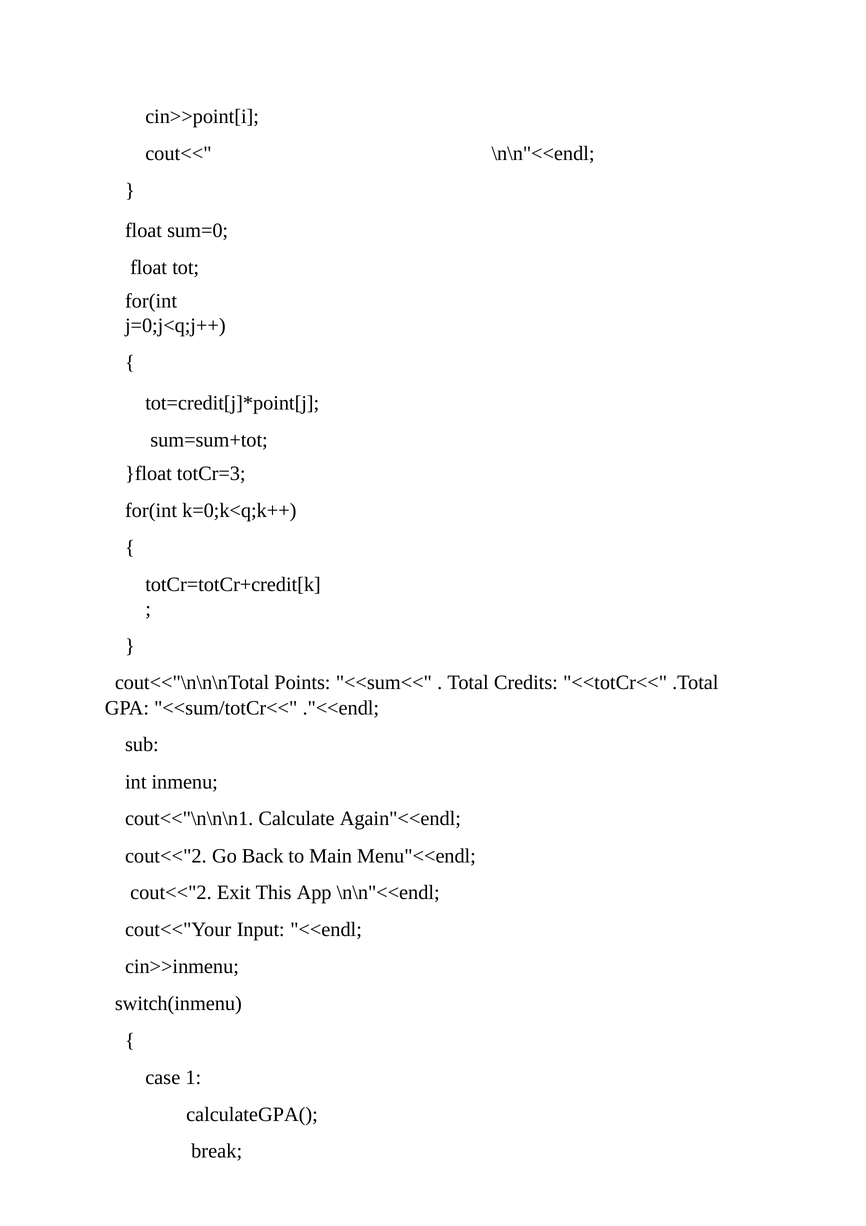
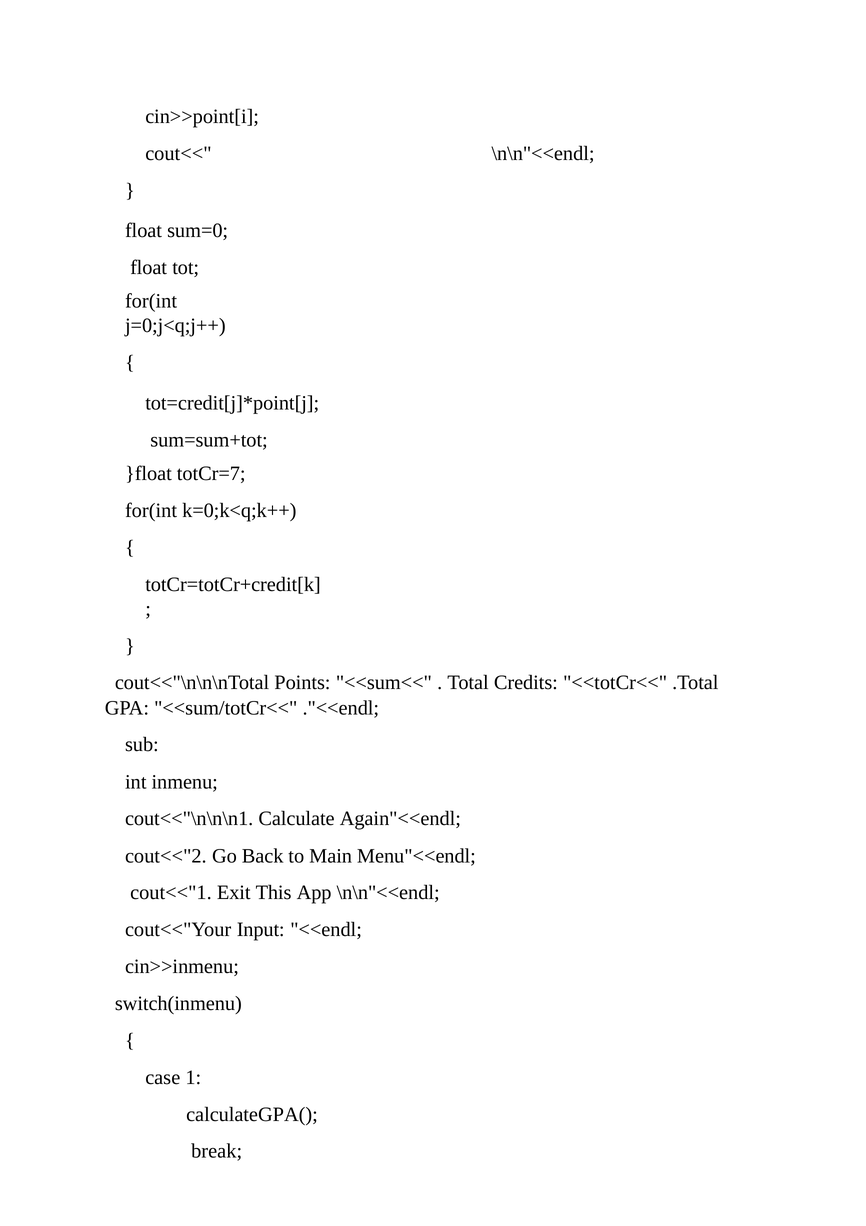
totCr=3: totCr=3 -> totCr=7 (211, 473)
cout<<"2: cout<<"2 -> cout<<"1 (171, 892)
